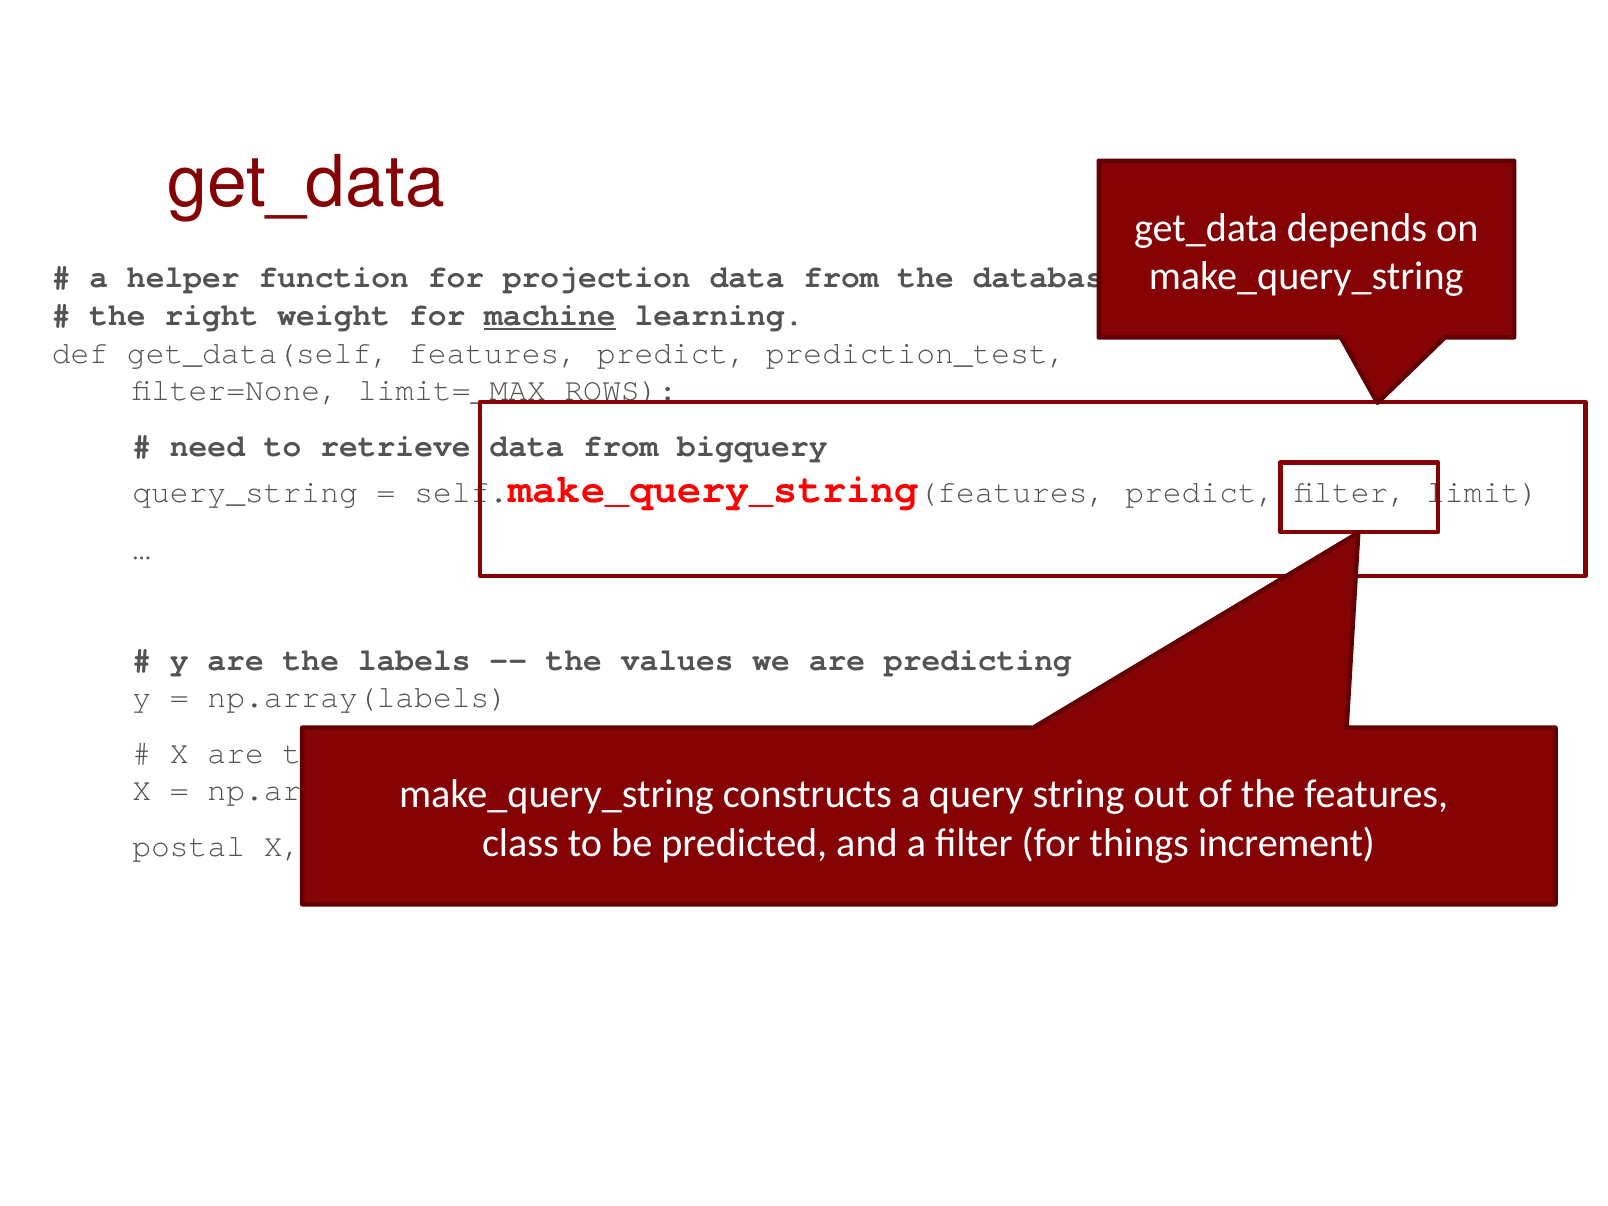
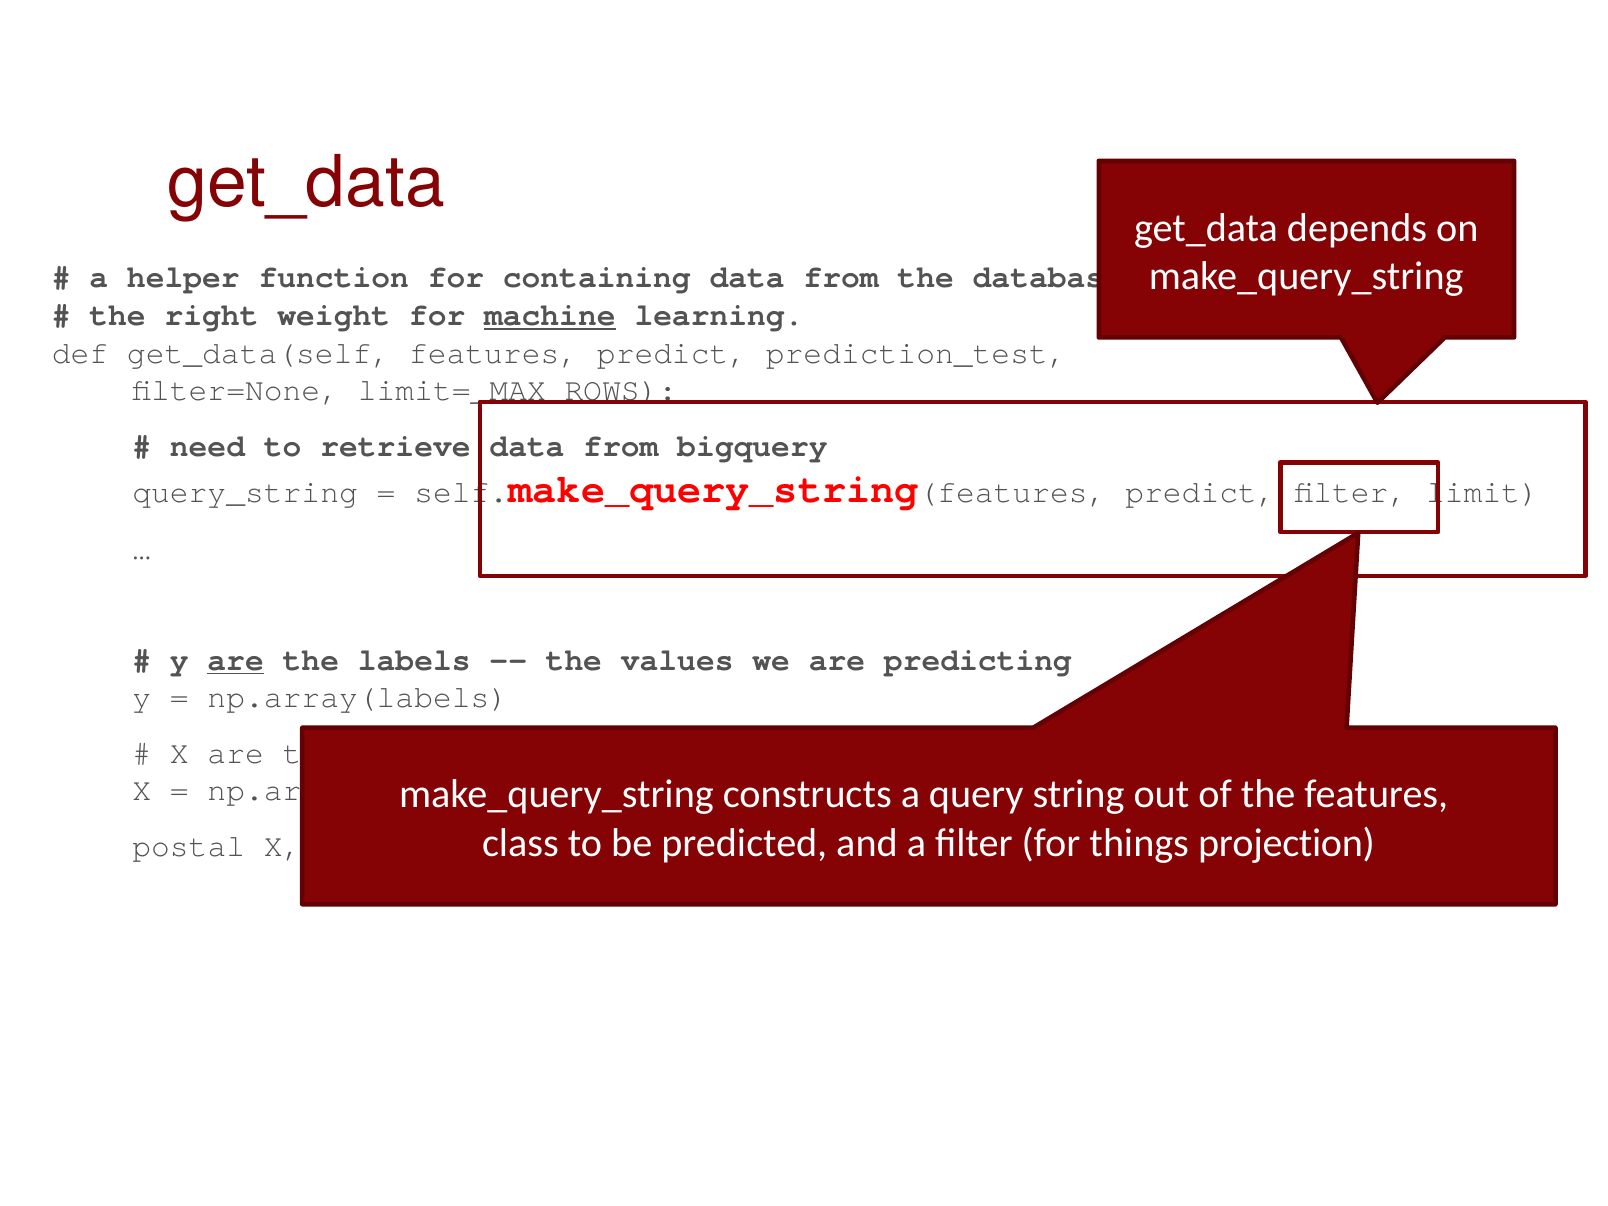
projection: projection -> containing (597, 278)
are underline: none -> present (236, 660)
increment: increment -> projection (1286, 843)
